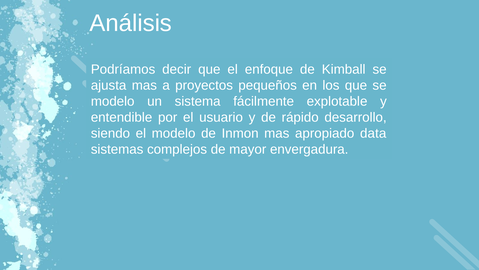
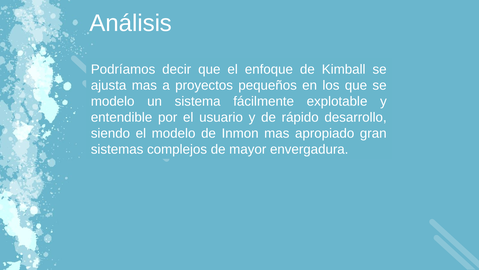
data: data -> gran (373, 133)
